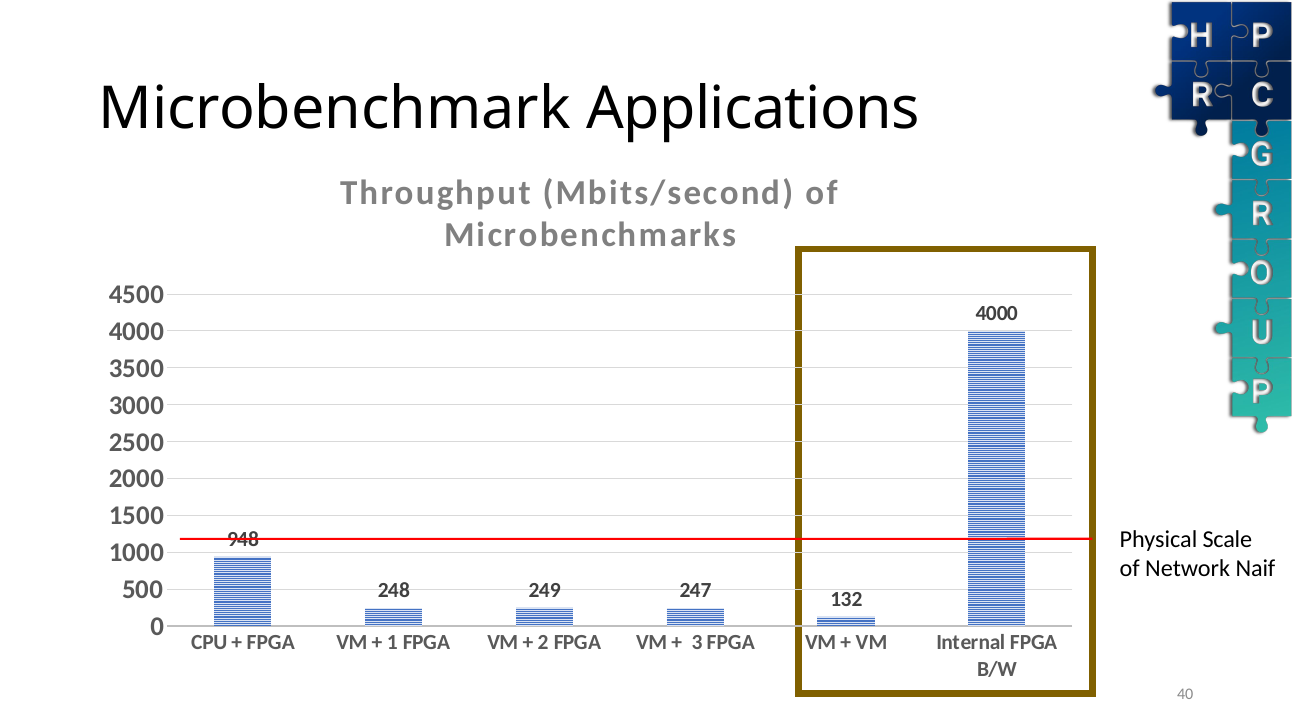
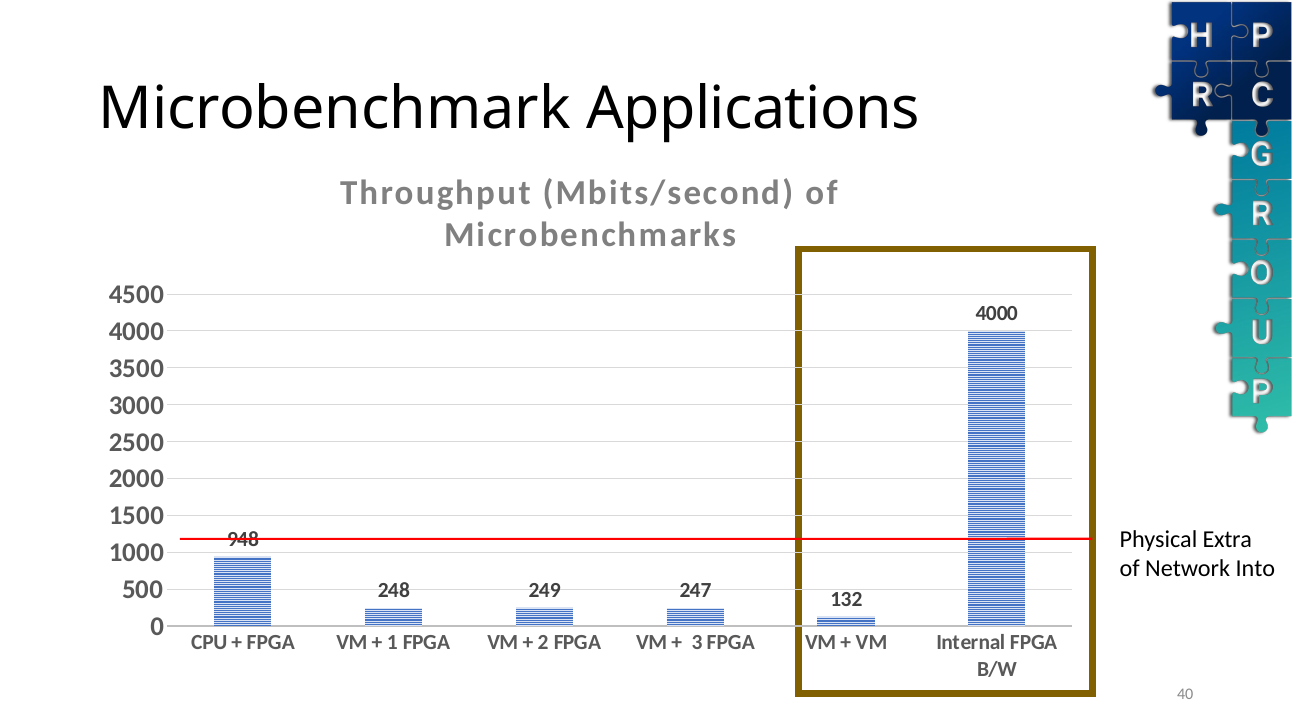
Scale: Scale -> Extra (1227, 539)
Naif: Naif -> Into (1255, 569)
